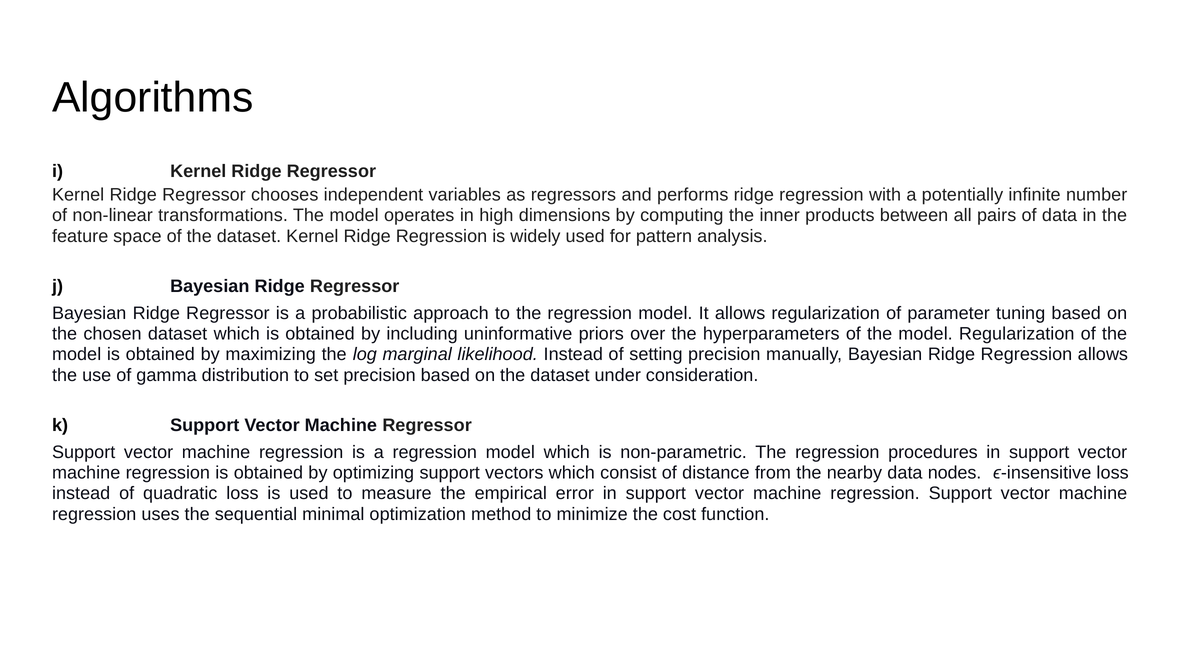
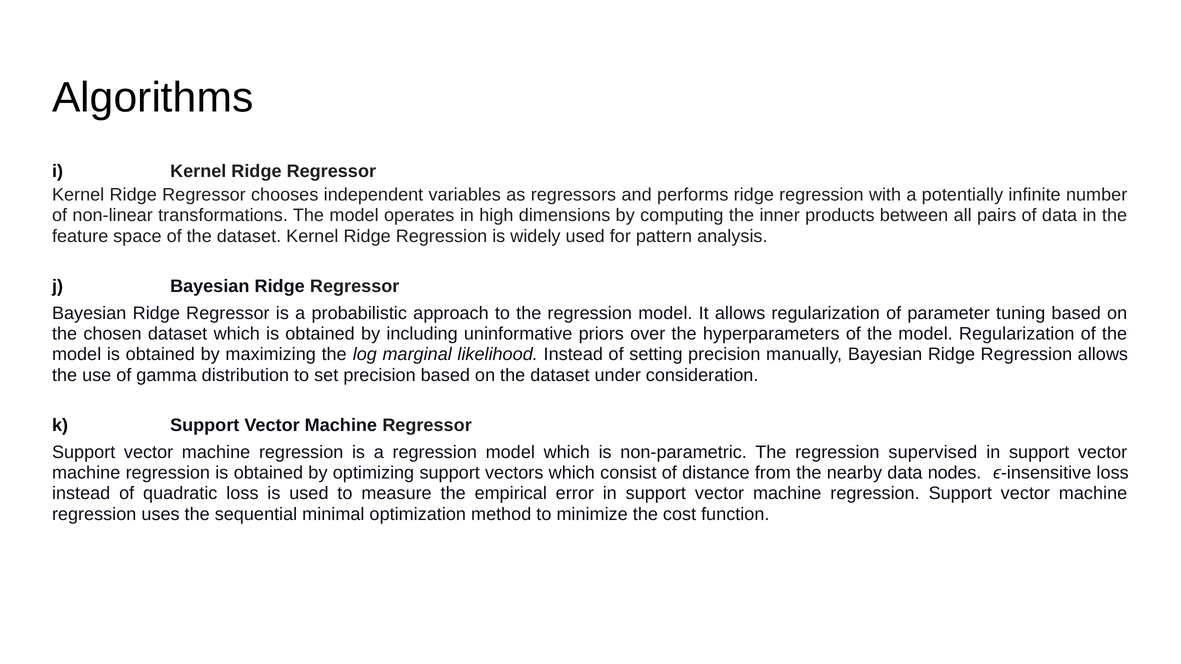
procedures: procedures -> supervised (933, 453)
